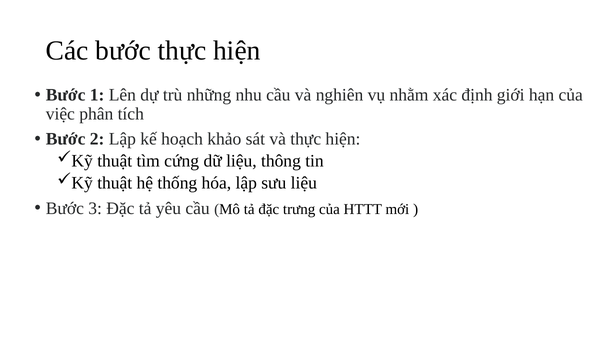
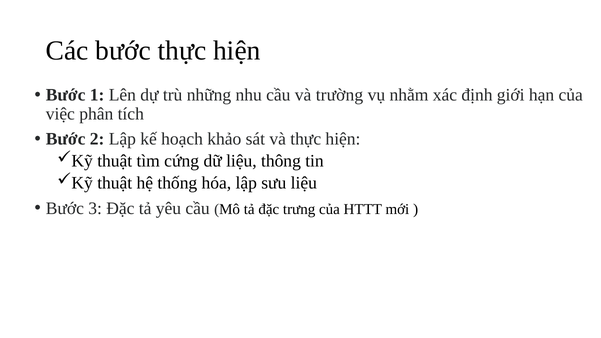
nghiên: nghiên -> trường (339, 95)
